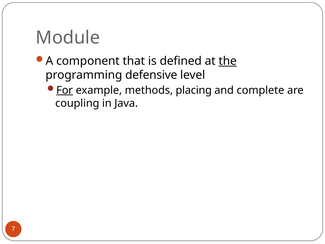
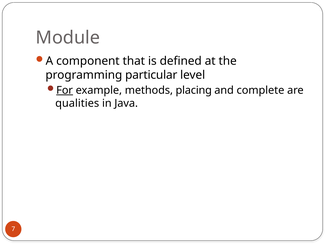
the underline: present -> none (228, 61)
defensive: defensive -> particular (151, 75)
coupling: coupling -> qualities (77, 103)
